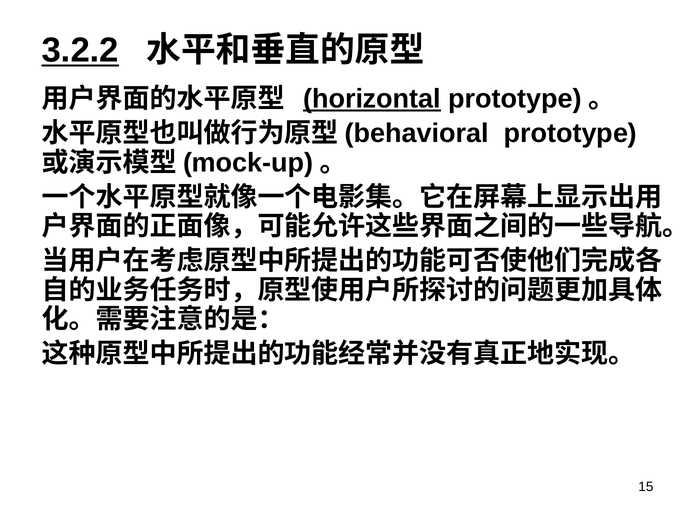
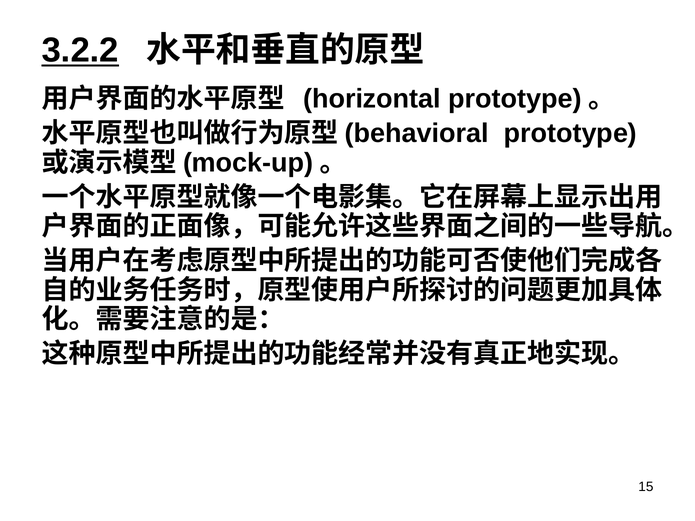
horizontal underline: present -> none (372, 99)
